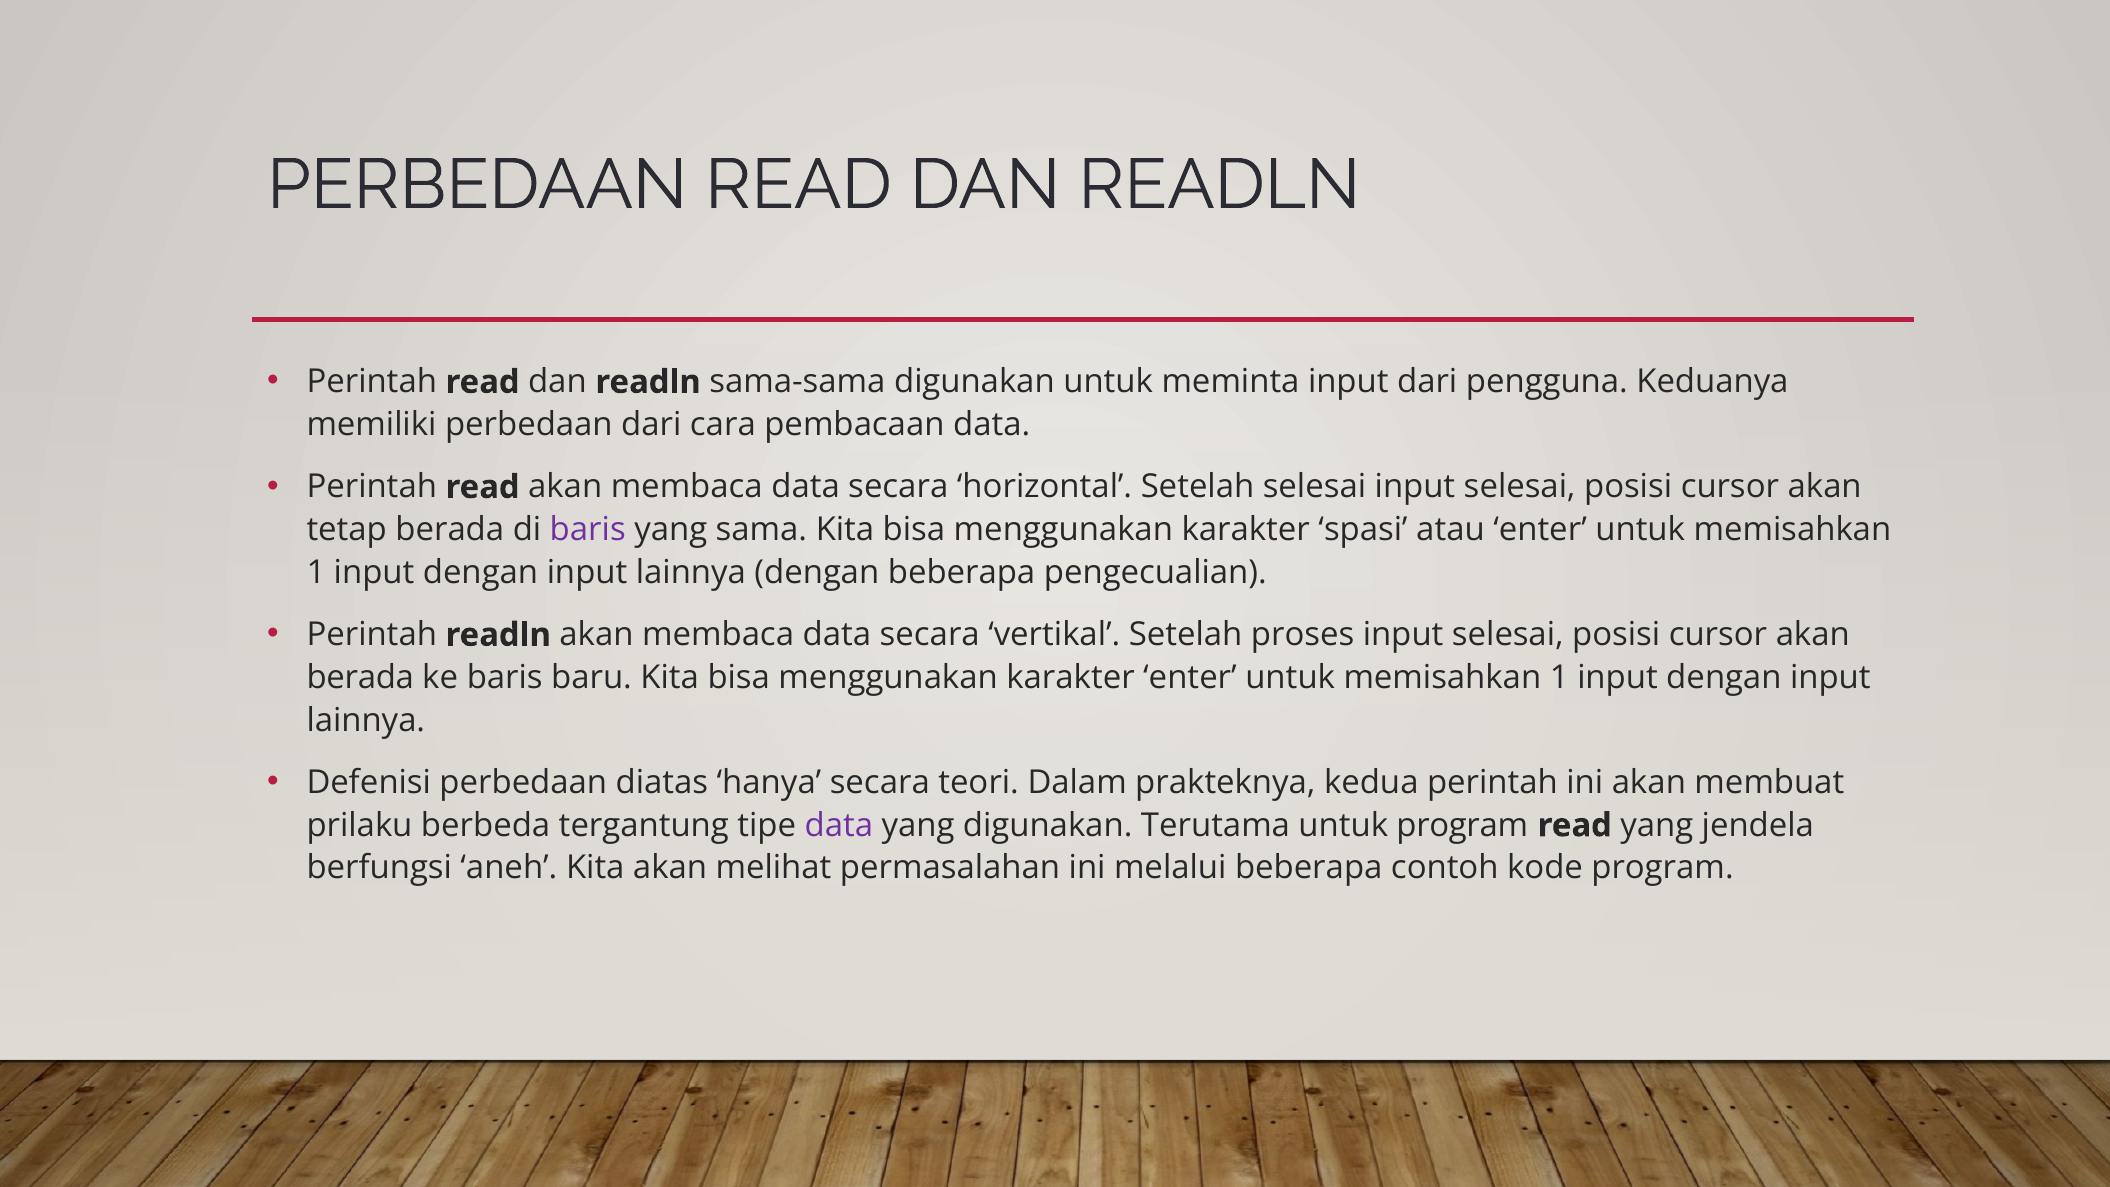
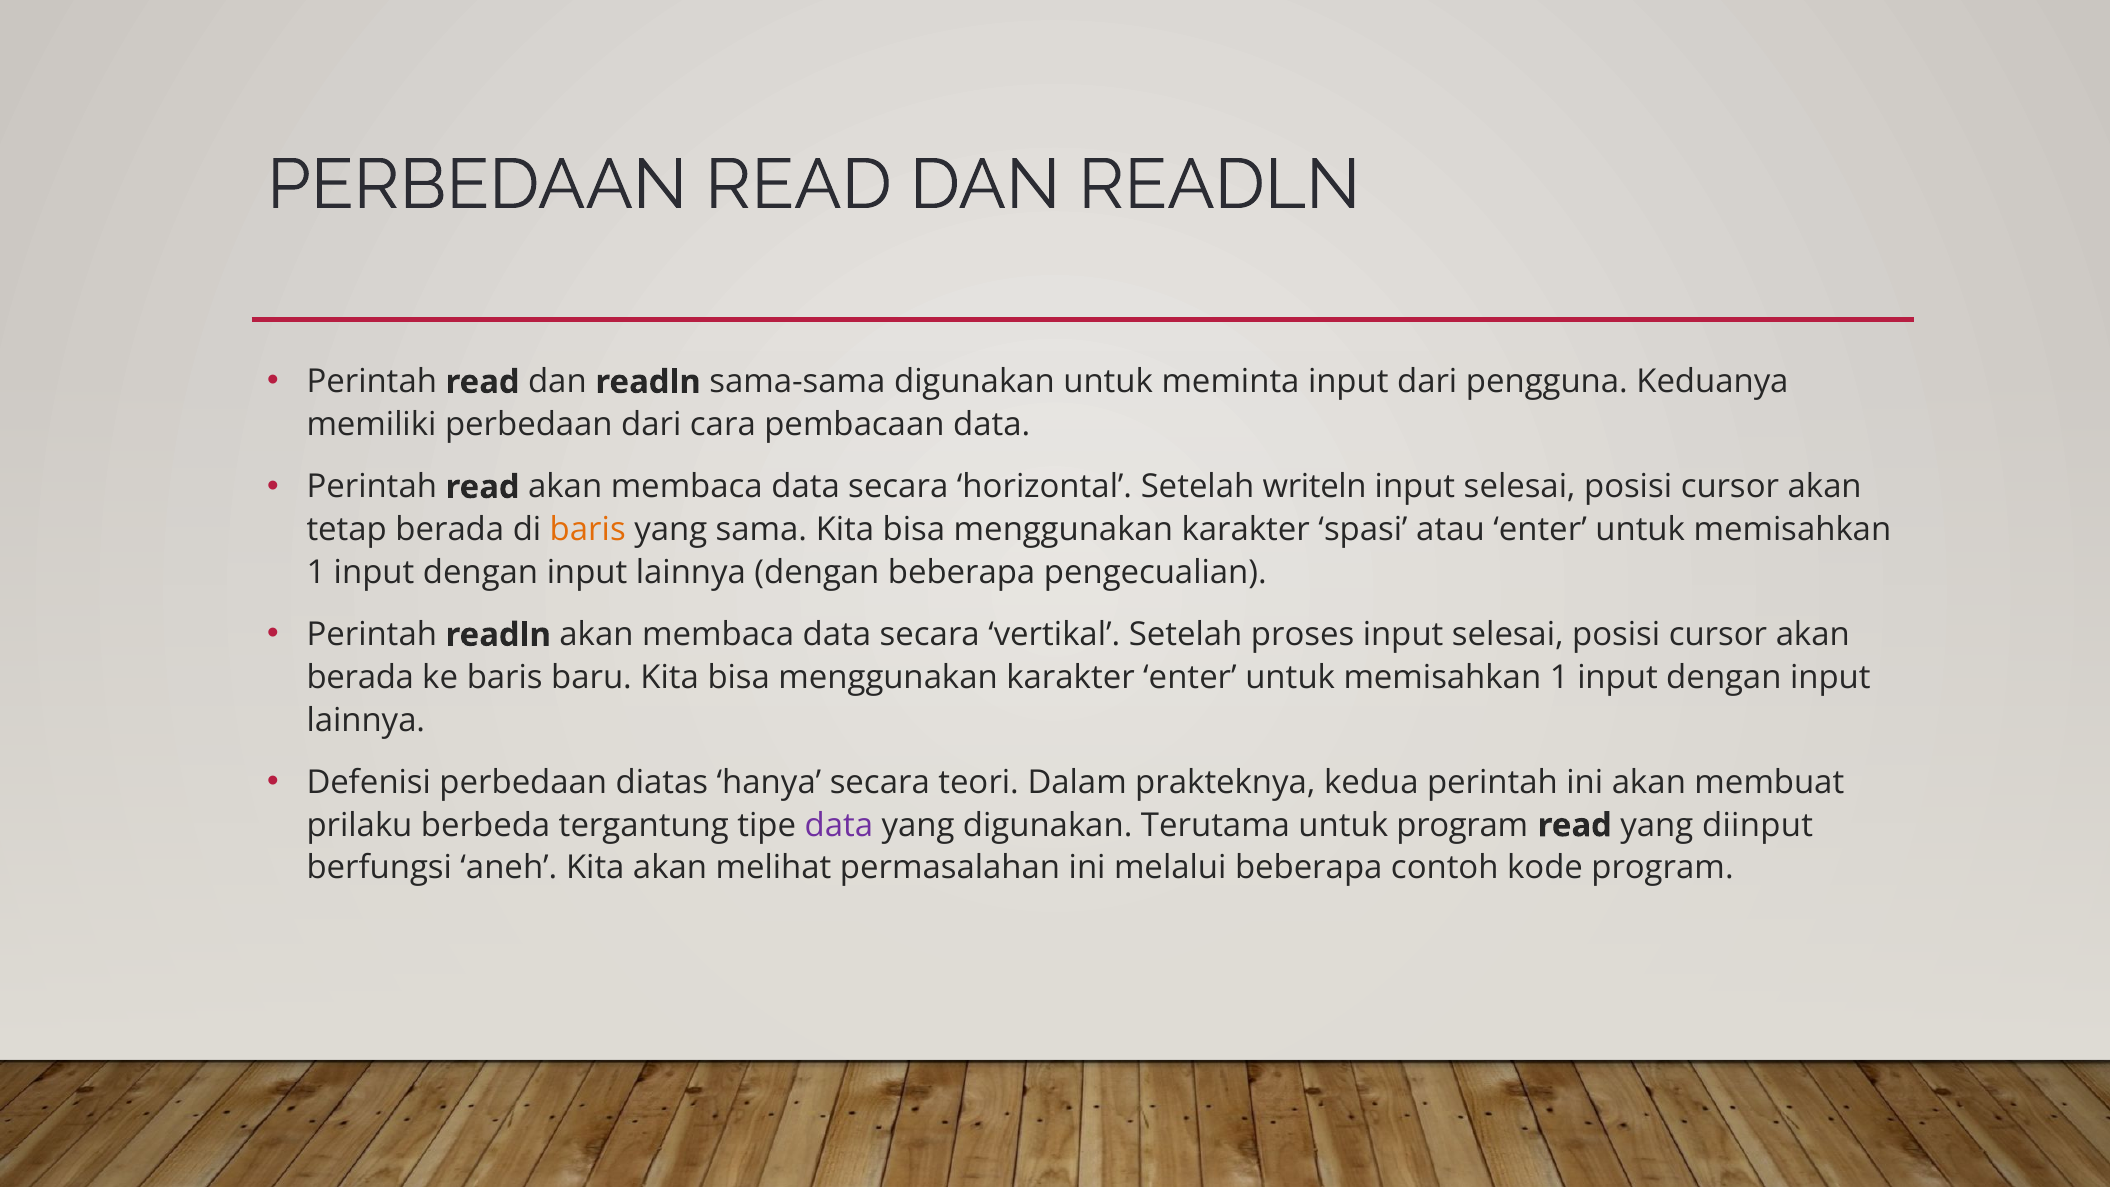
Setelah selesai: selesai -> writeln (1315, 487)
baris colour: purple -> orange (588, 530)
jendela: jendela -> diinput (1758, 825)
